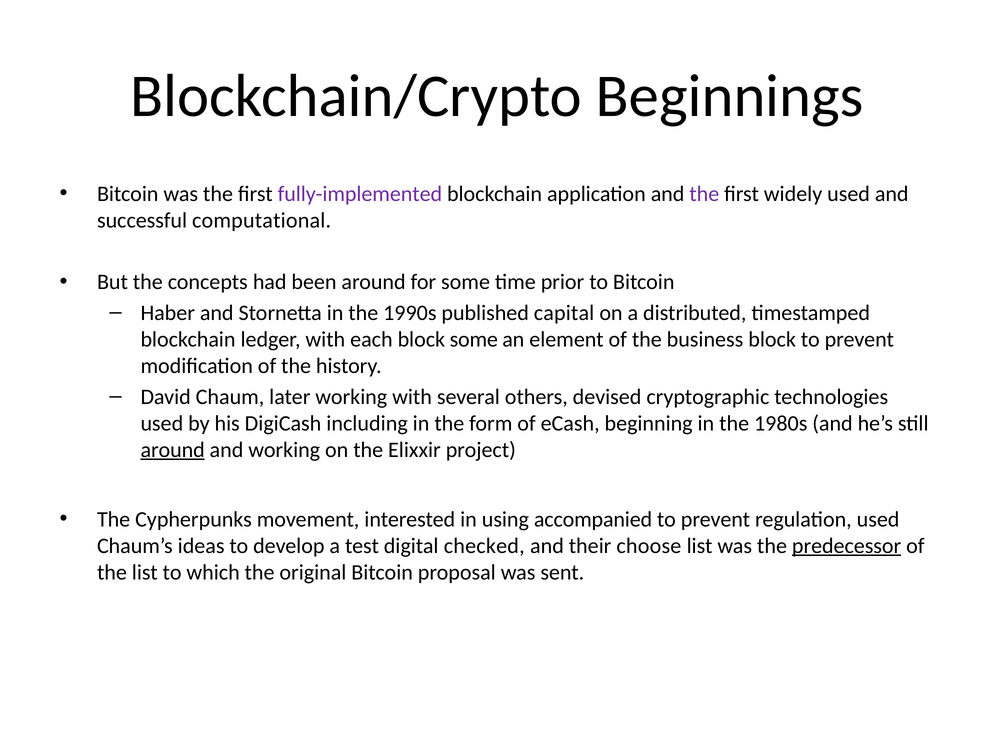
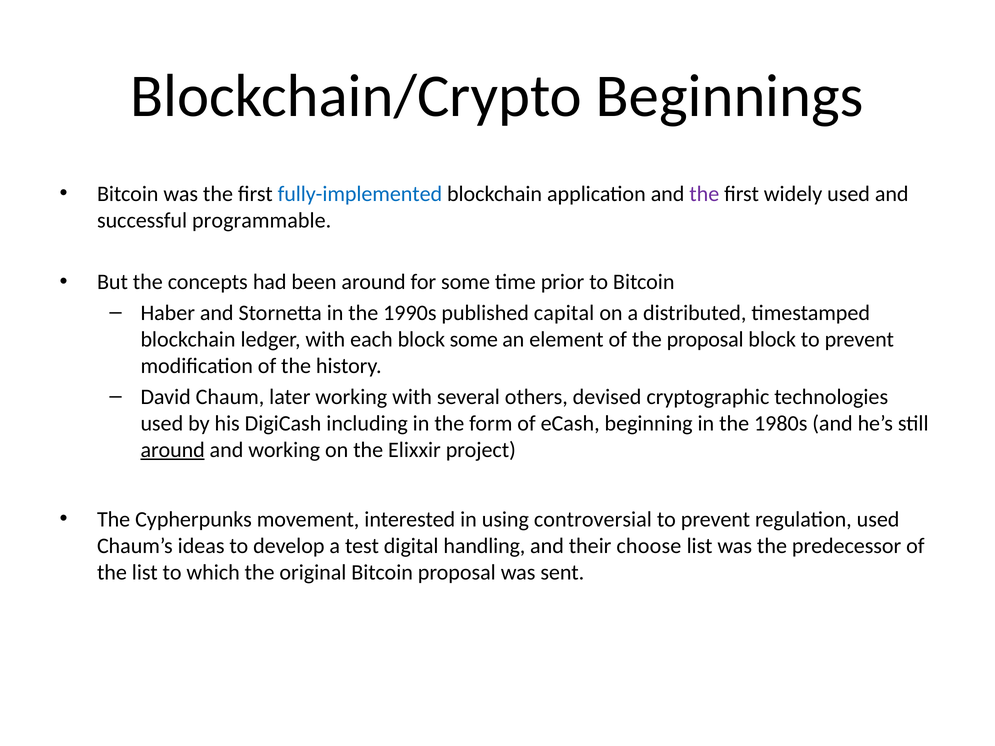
fully-implemented colour: purple -> blue (360, 194)
computational: computational -> programmable (262, 220)
the business: business -> proposal (705, 340)
accompanied: accompanied -> controversial (593, 520)
checked: checked -> handling (484, 546)
predecessor underline: present -> none (847, 546)
